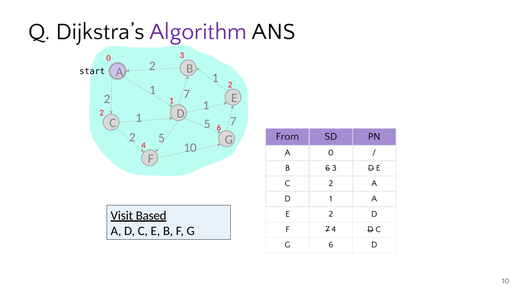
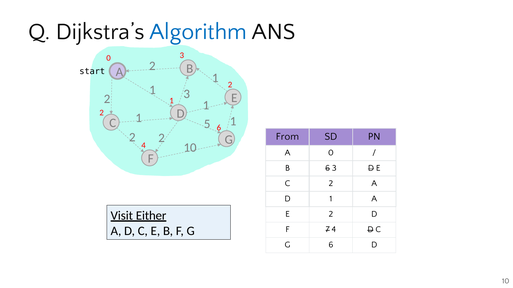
Algorithm colour: purple -> blue (198, 32)
2 7: 7 -> 3 (187, 94)
5 7: 7 -> 1 (233, 122)
2 5: 5 -> 2 (162, 138)
Based: Based -> Either (151, 216)
